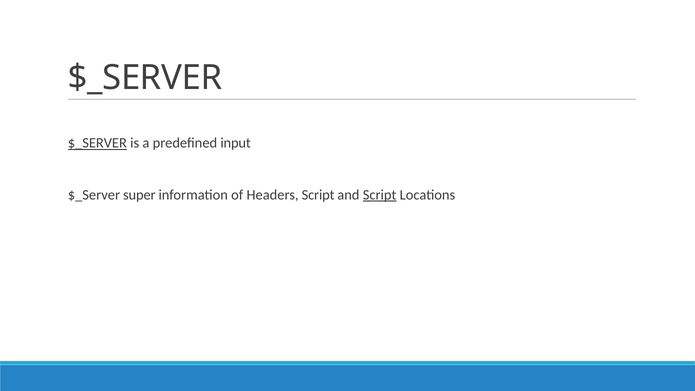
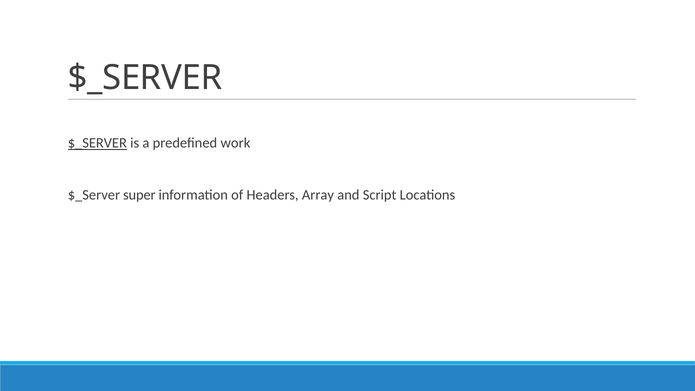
input: input -> work (235, 143)
Headers Script: Script -> Array (318, 195)
Script underline: present -> none (380, 195)
